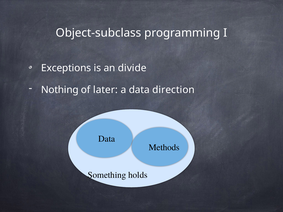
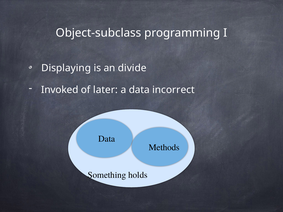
Exceptions: Exceptions -> Displaying (66, 68)
Nothing: Nothing -> Invoked (60, 90)
direction: direction -> incorrect (174, 90)
